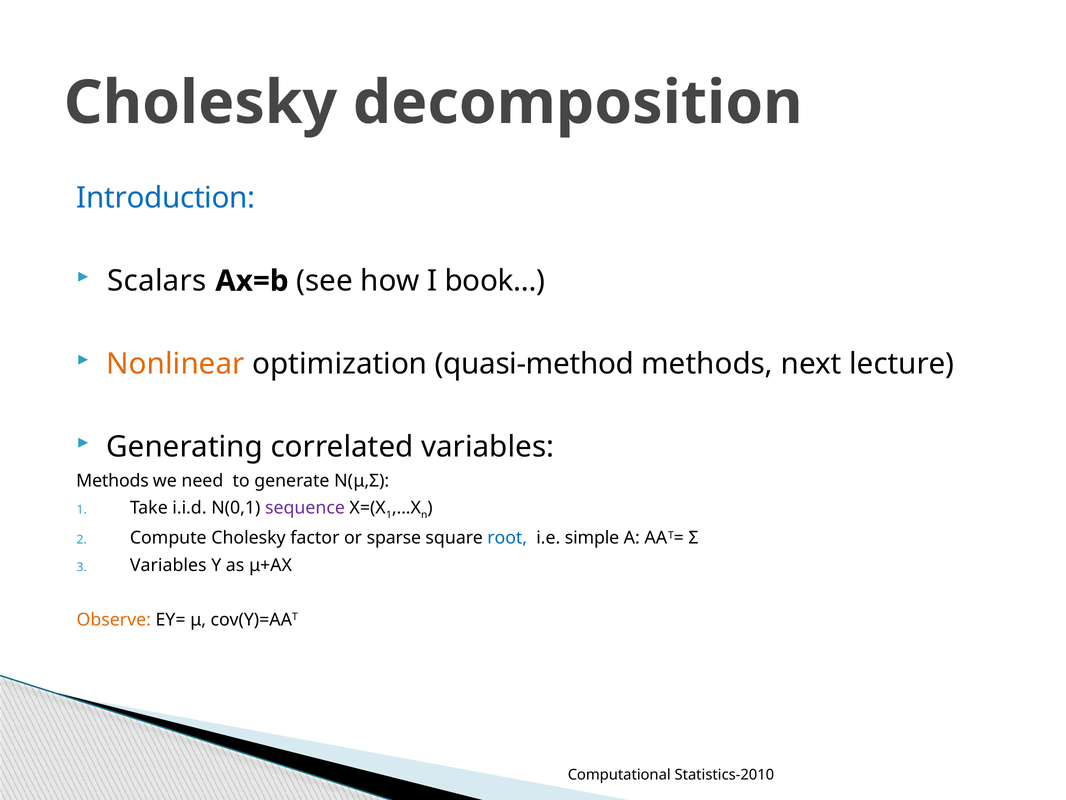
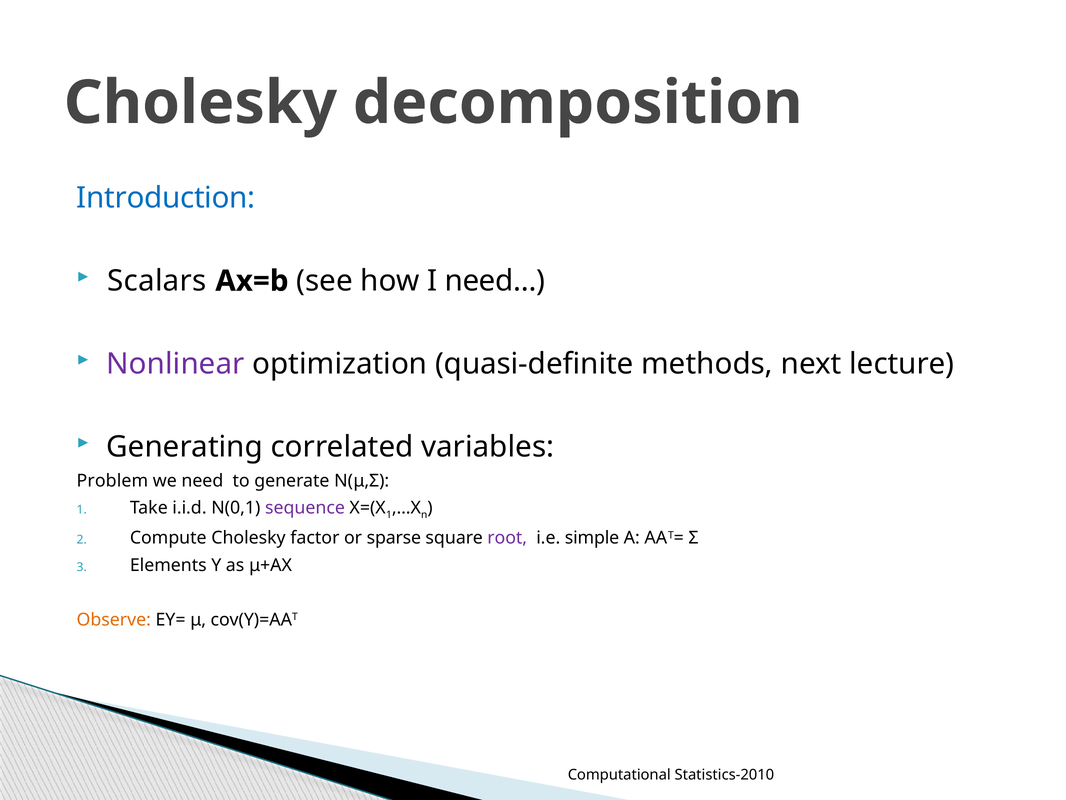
book…: book… -> need… (495, 281)
Nonlinear colour: orange -> purple (175, 364)
quasi-method: quasi-method -> quasi-definite (534, 364)
Methods: Methods -> Problem (112, 480)
root colour: blue -> purple (507, 538)
Variables: Variables -> Elements (168, 565)
